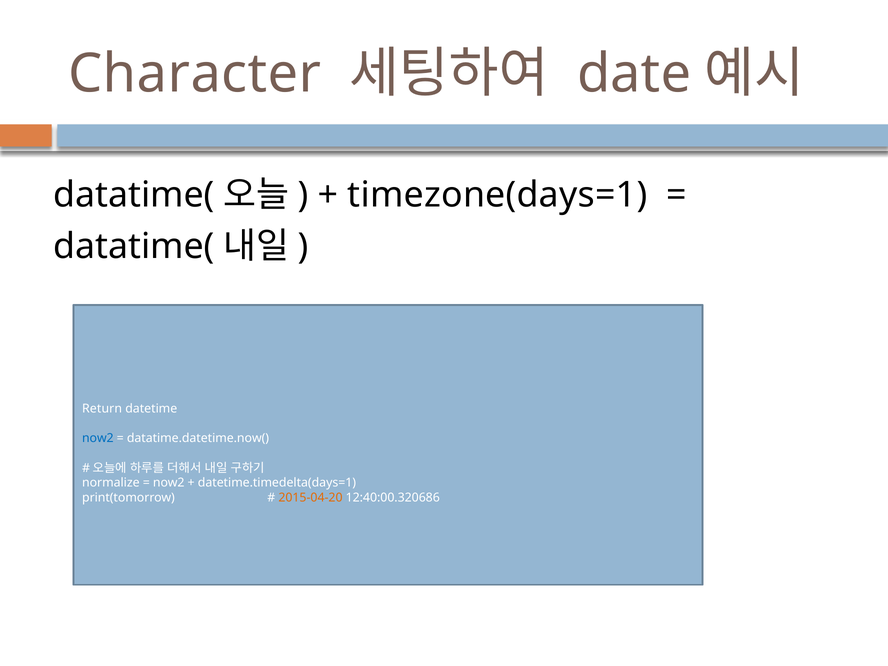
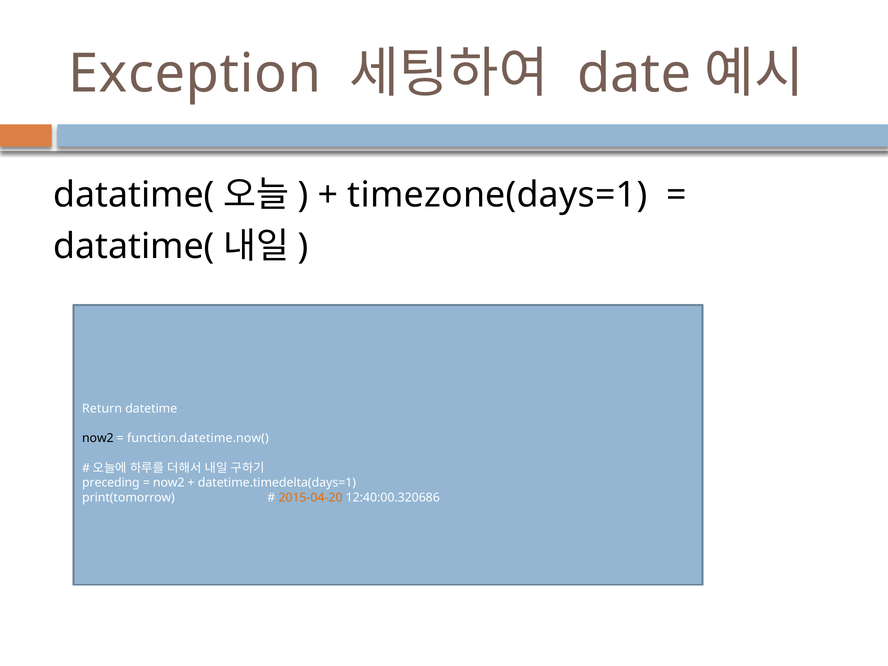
Character: Character -> Exception (195, 74)
now2 colour: blue -> black (98, 438)
datatime.datetime.now(: datatime.datetime.now( -> function.datetime.now( (198, 438)
normalize: normalize -> preceding (111, 483)
